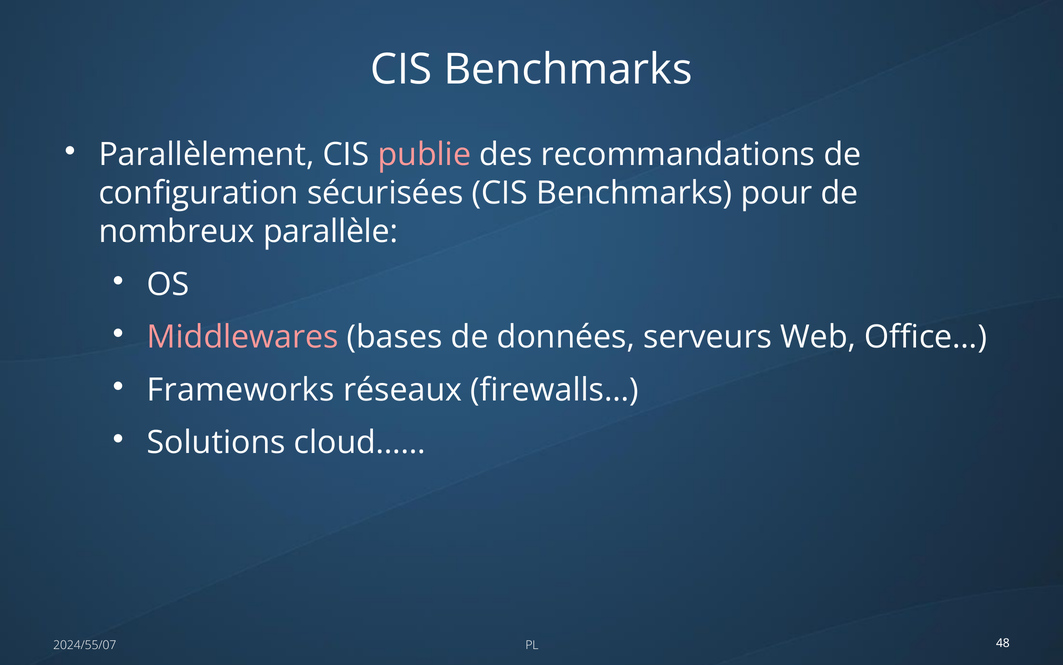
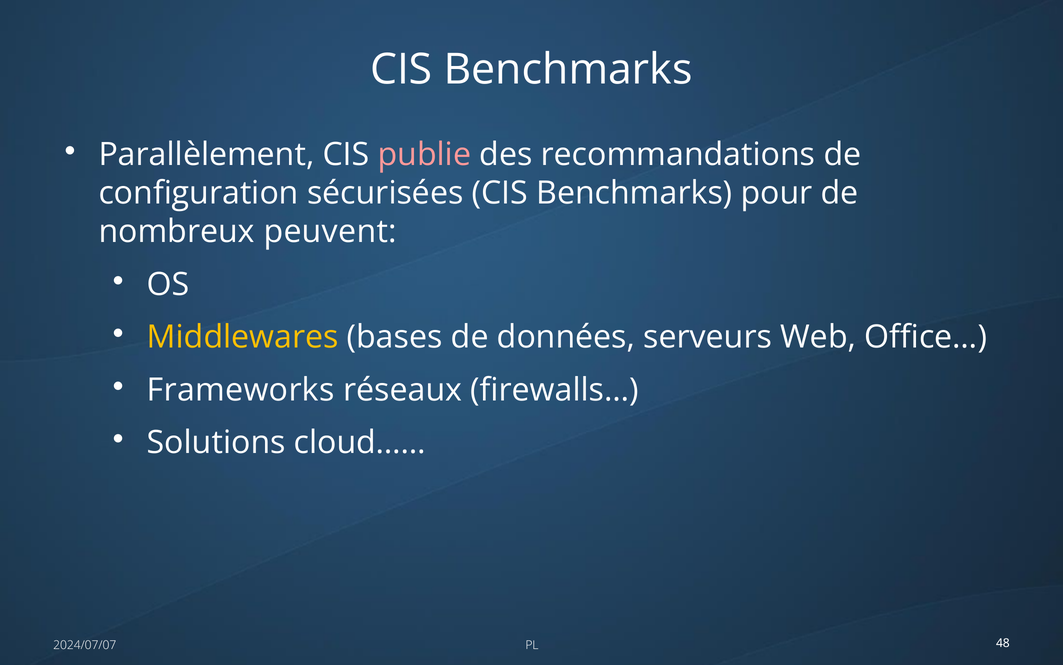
parallèle: parallèle -> peuvent (330, 232)
Middlewares colour: pink -> yellow (243, 337)
2024/55/07: 2024/55/07 -> 2024/07/07 (85, 645)
